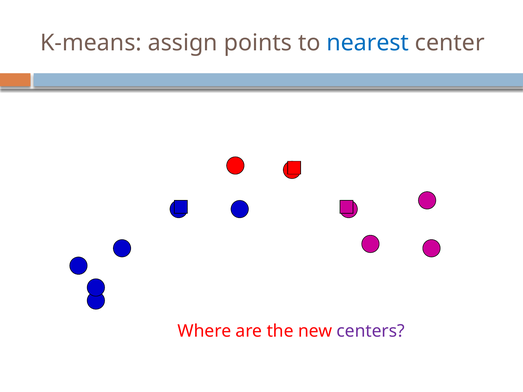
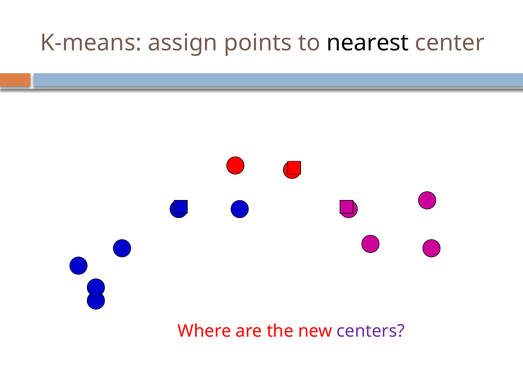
nearest colour: blue -> black (368, 43)
